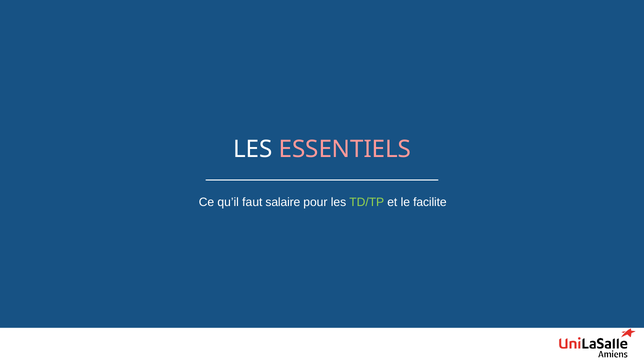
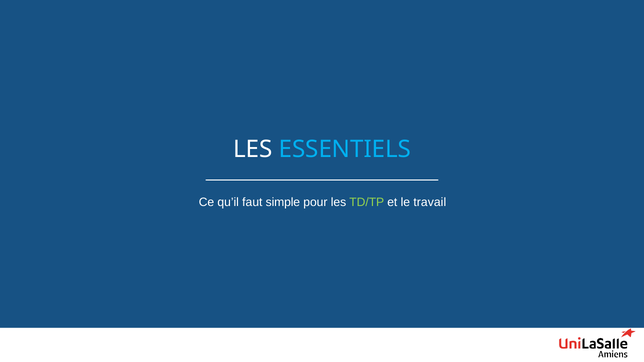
ESSENTIELS colour: pink -> light blue (345, 150)
salaire: salaire -> simple (283, 202)
facilite: facilite -> travail (430, 202)
